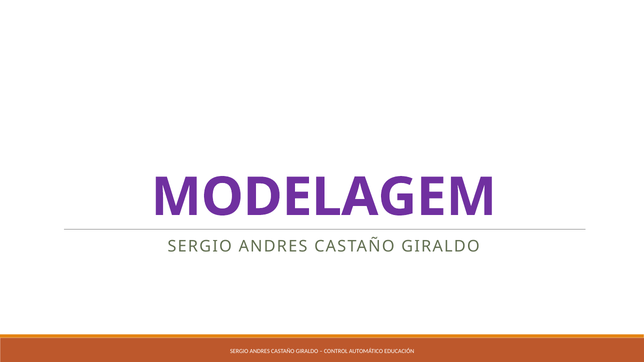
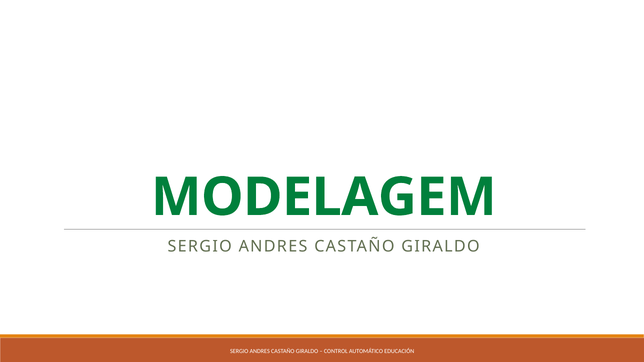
MODELAGEM colour: purple -> green (324, 197)
